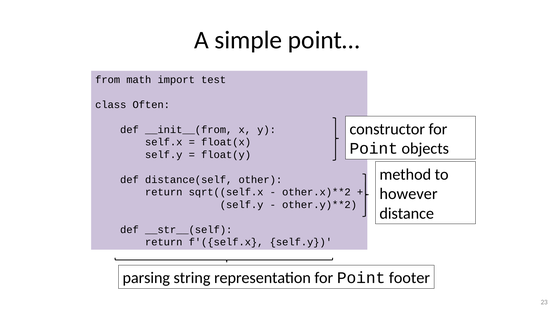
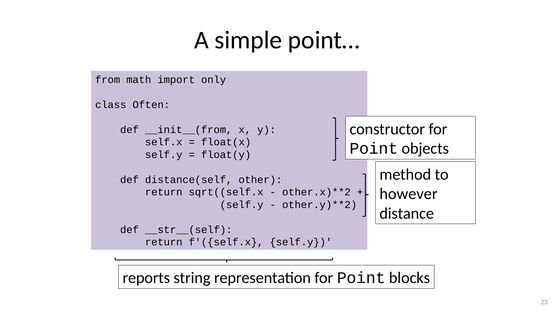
test: test -> only (214, 80)
parsing: parsing -> reports (146, 278)
footer: footer -> blocks (409, 278)
